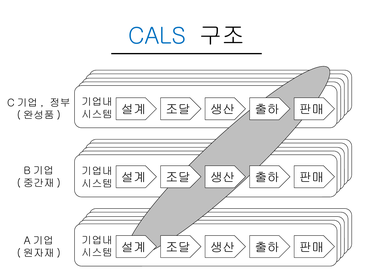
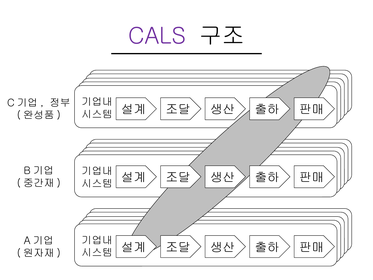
CALS colour: blue -> purple (157, 36)
